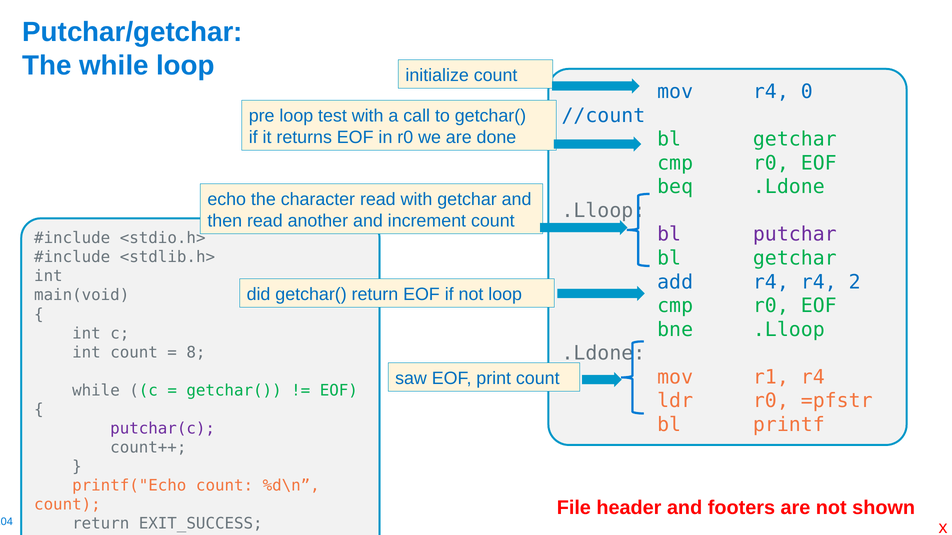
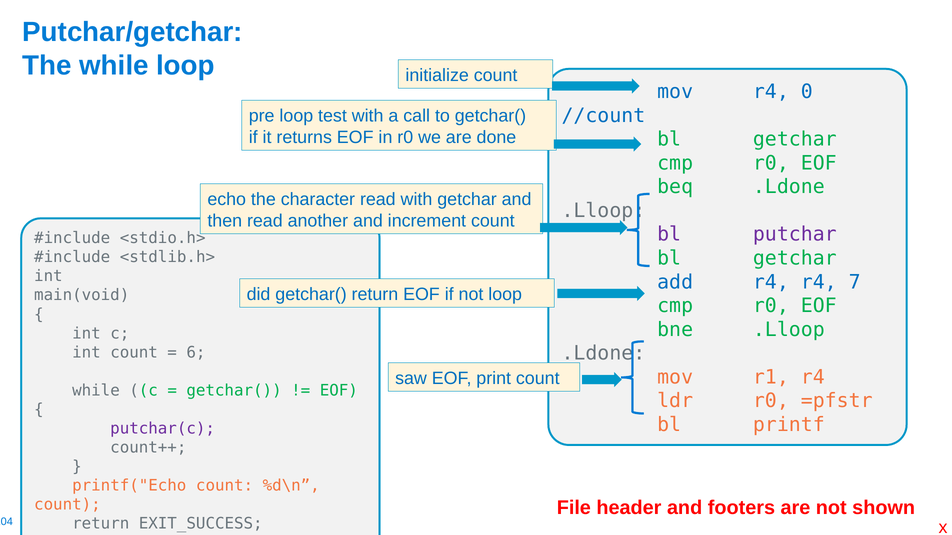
2: 2 -> 7 (855, 282)
8: 8 -> 6 (196, 353)
